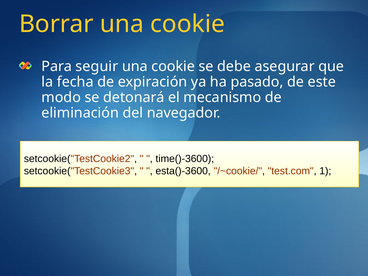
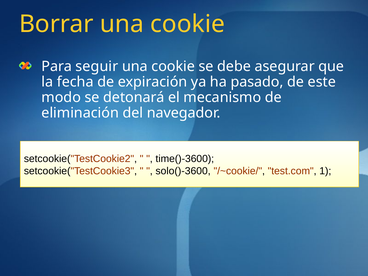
esta()-3600: esta()-3600 -> solo()-3600 (183, 171)
